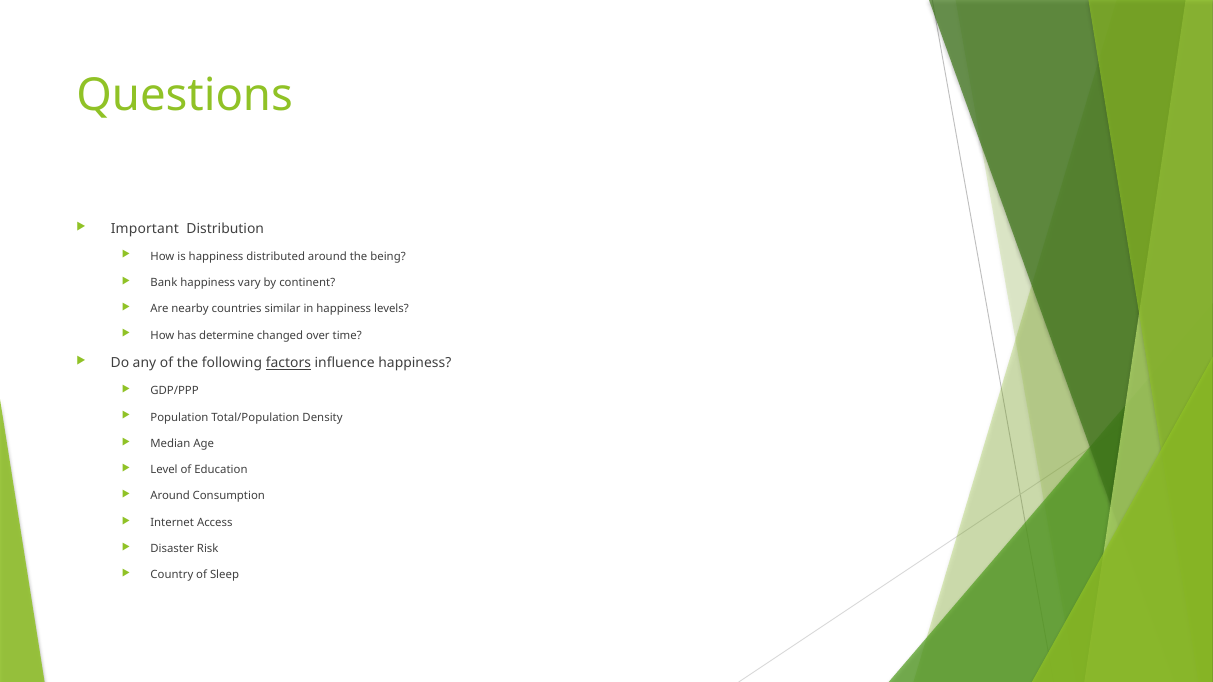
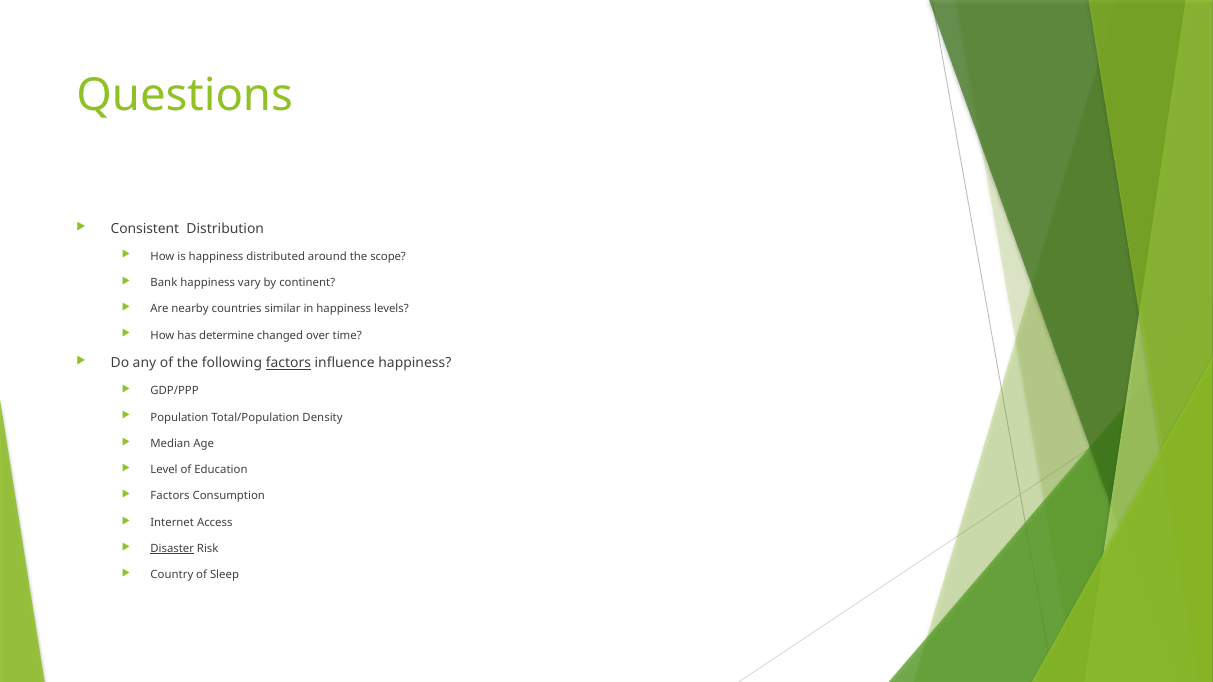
Important: Important -> Consistent (145, 229)
being: being -> scope (388, 256)
Around: Around -> Factors (170, 496)
Disaster underline: none -> present (172, 549)
